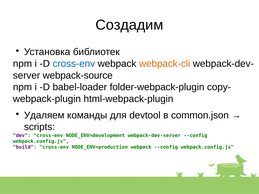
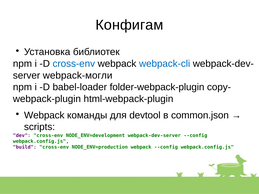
Создадим: Создадим -> Конфигам (129, 25)
webpack-cli colour: orange -> blue (165, 64)
webpack-source: webpack-source -> webpack-могли (78, 76)
Удаляем: Удаляем -> Webpack (44, 115)
